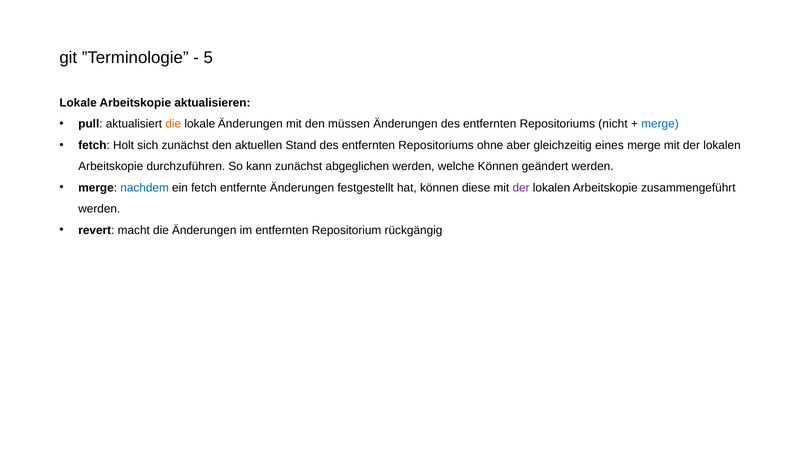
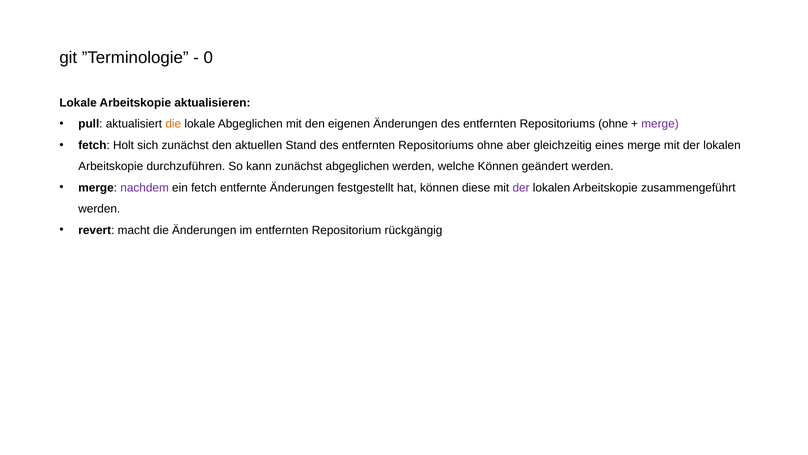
5: 5 -> 0 (208, 58)
lokale Änderungen: Änderungen -> Abgeglichen (250, 124)
müssen: müssen -> eigenen (349, 124)
nicht: nicht -> ohne (613, 124)
merge colour: blue -> purple (660, 124)
nachdem colour: blue -> purple (145, 187)
